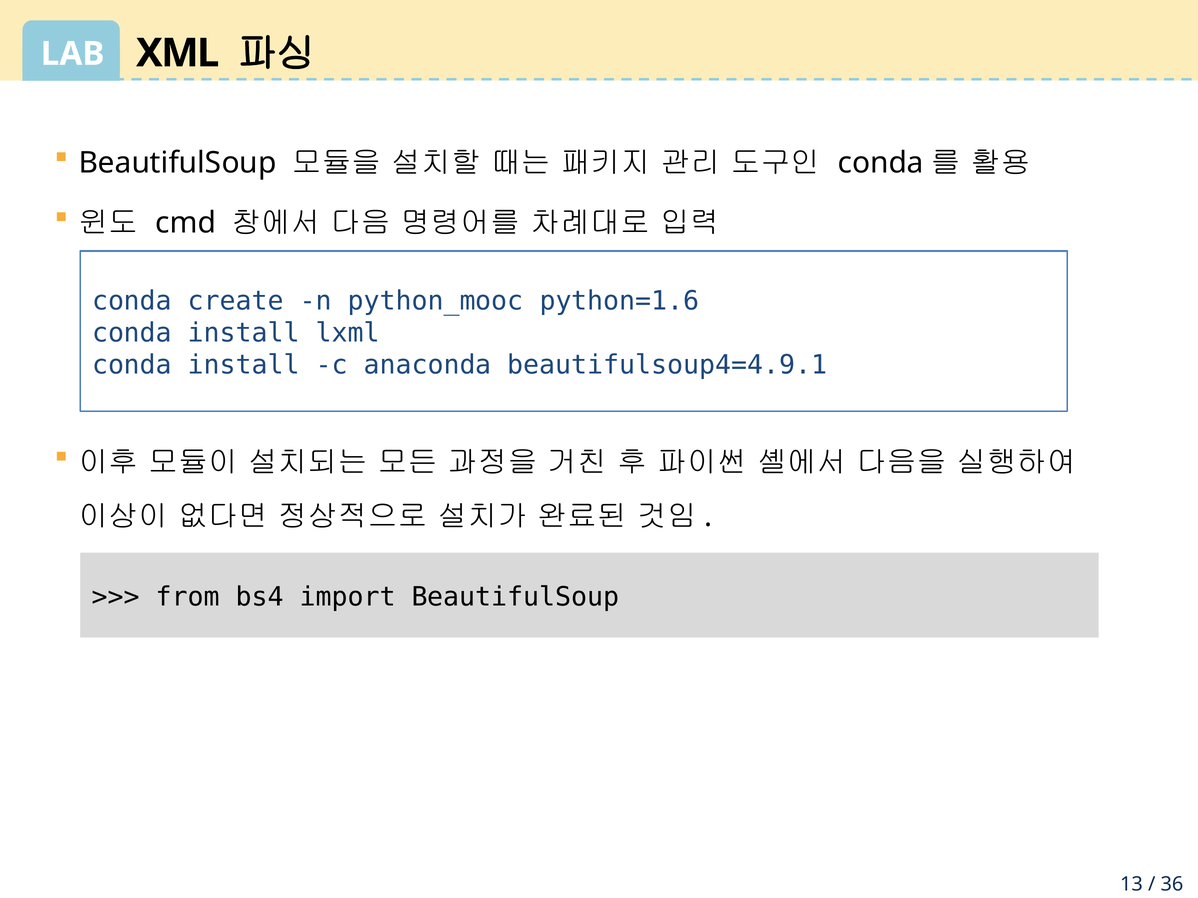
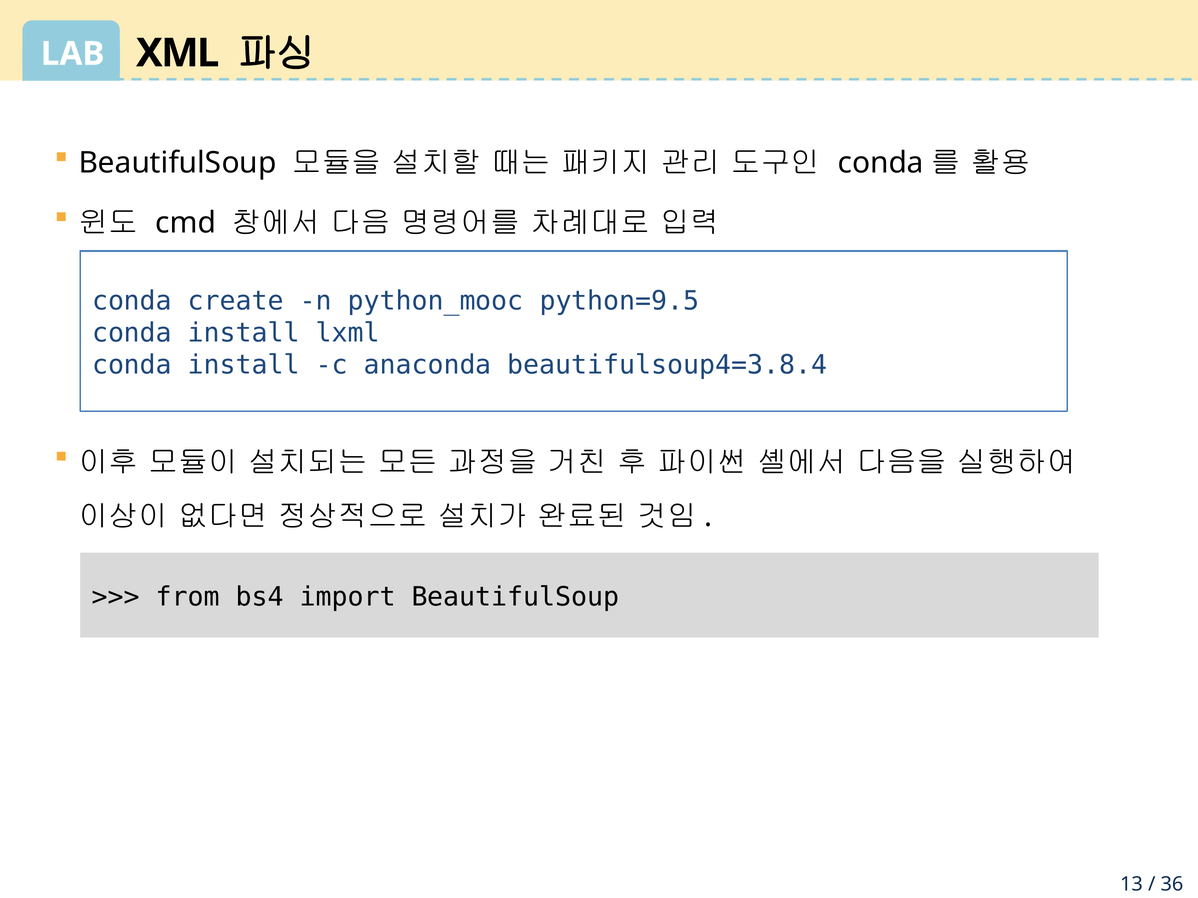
python=1.6: python=1.6 -> python=9.5 (619, 301)
beautifulsoup4=4.9.1: beautifulsoup4=4.9.1 -> beautifulsoup4=3.8.4 (667, 365)
